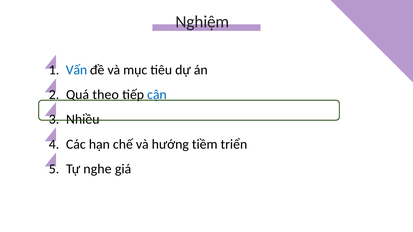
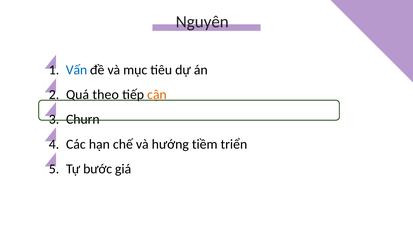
Nghiệm: Nghiệm -> Nguyên (202, 22)
cận colour: blue -> orange (157, 95)
Nhiều: Nhiều -> Churn (83, 120)
nghe: nghe -> bước (98, 169)
